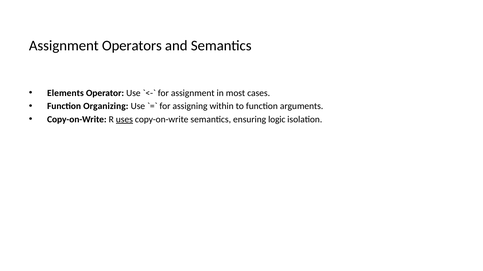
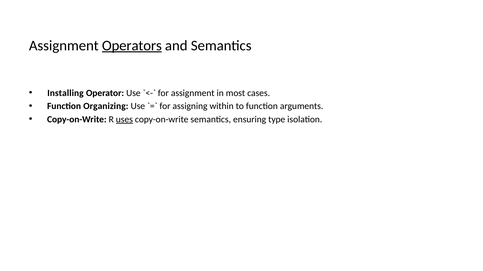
Operators underline: none -> present (132, 46)
Elements: Elements -> Installing (65, 93)
logic: logic -> type (277, 120)
